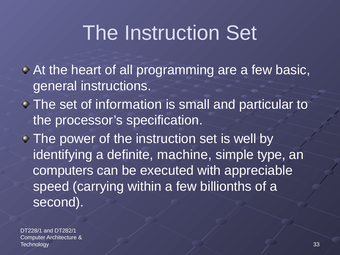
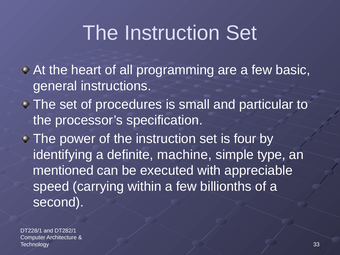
information: information -> procedures (129, 104)
well: well -> four (245, 139)
computers: computers -> mentioned (63, 171)
